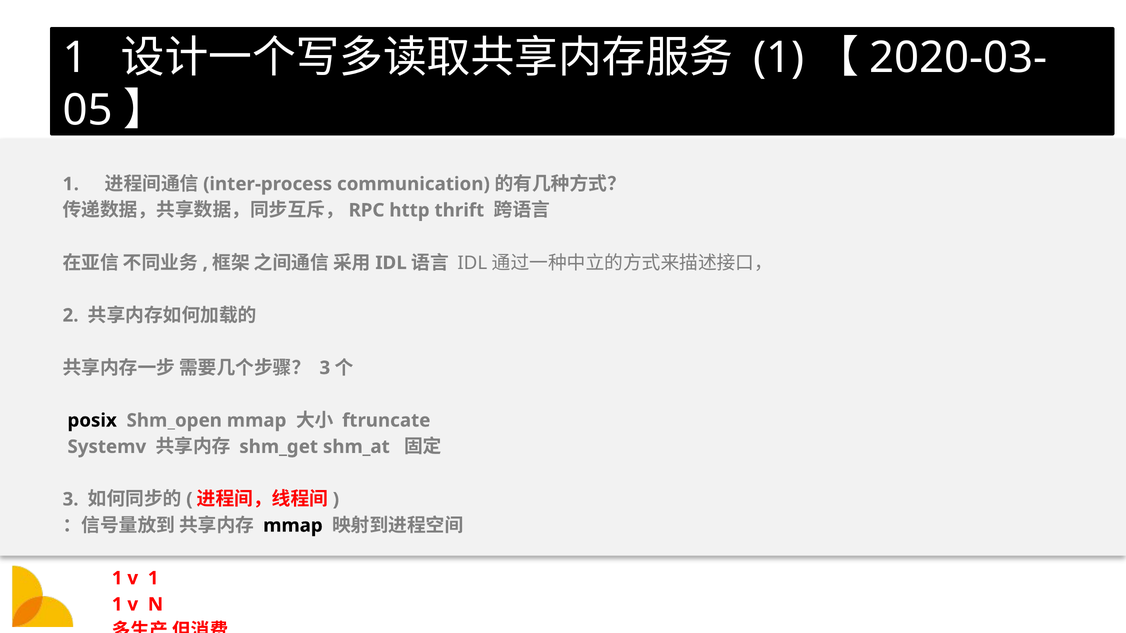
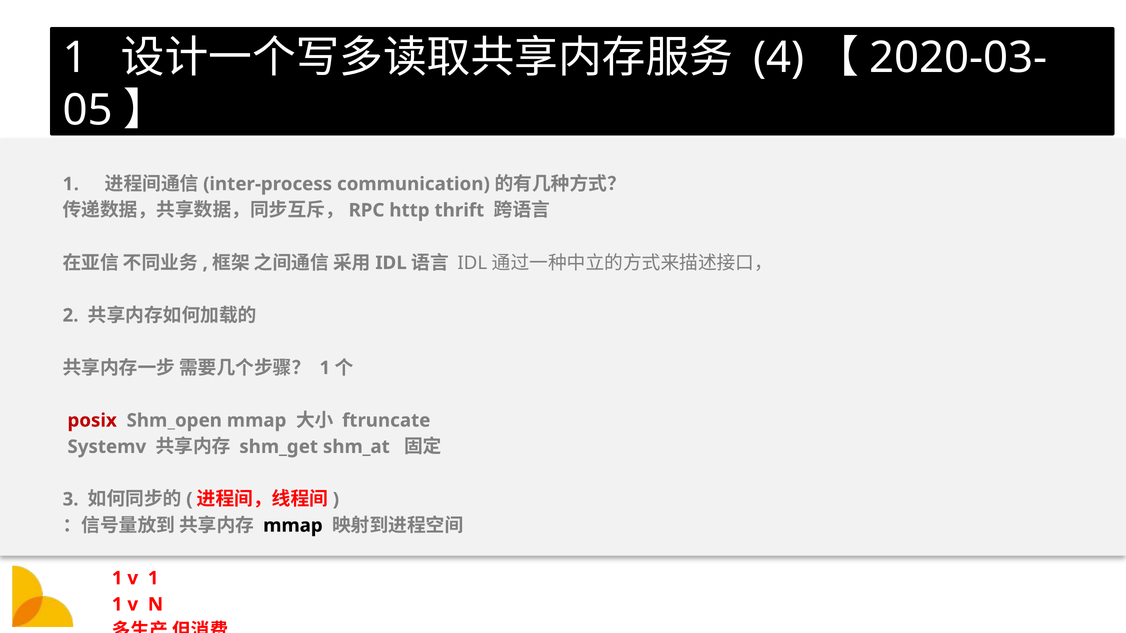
1: 1 -> 4 (779, 58)
3: 3 -> 1 (325, 368)
posix colour: black -> red (92, 421)
